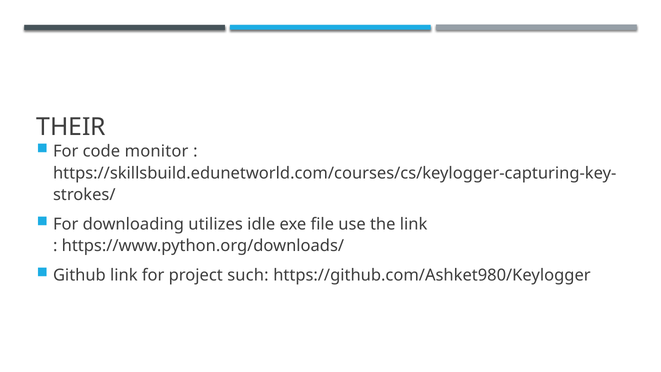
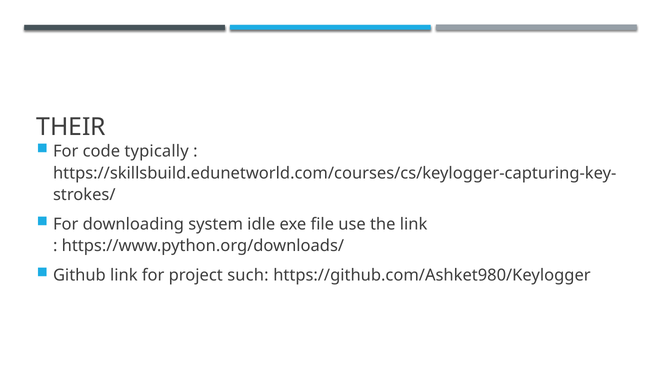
monitor: monitor -> typically (157, 151)
utilizes: utilizes -> system (216, 224)
